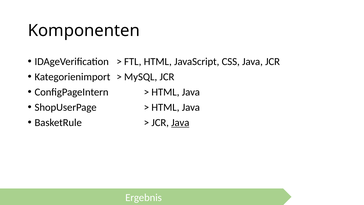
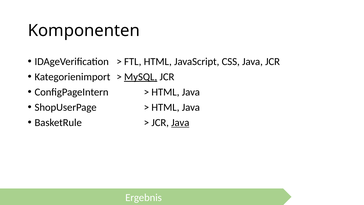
MySQL underline: none -> present (141, 77)
